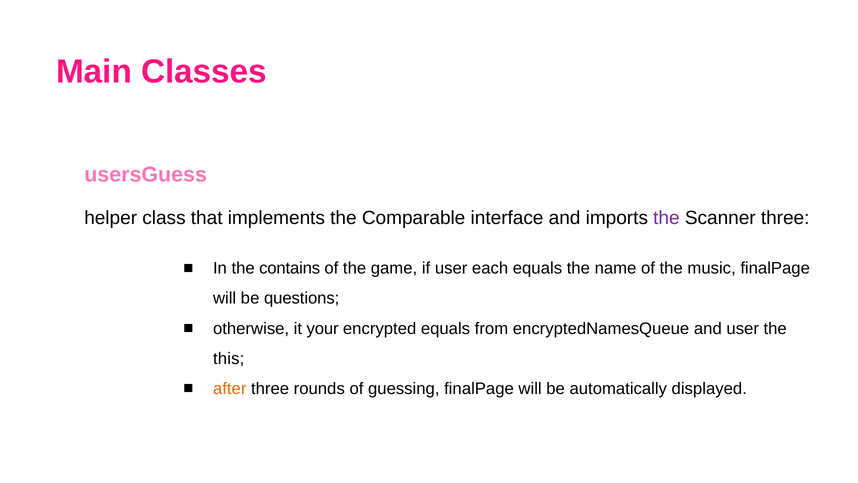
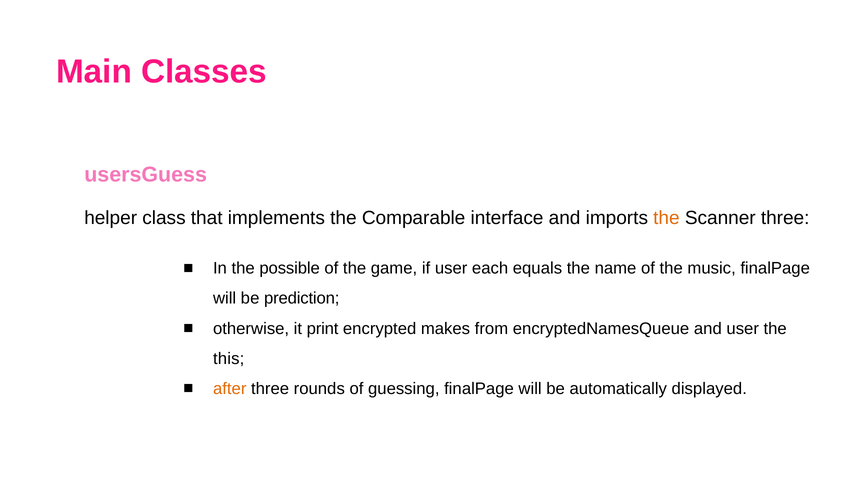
the colour: purple -> orange (666, 218)
contains: contains -> possible (290, 268)
questions: questions -> prediction (302, 298)
your: your -> print (323, 328)
encrypted equals: equals -> makes (445, 328)
